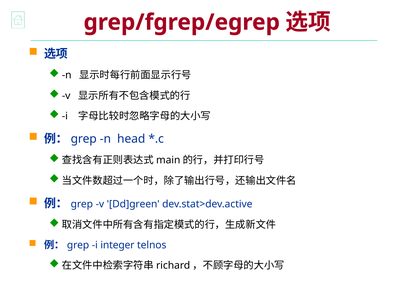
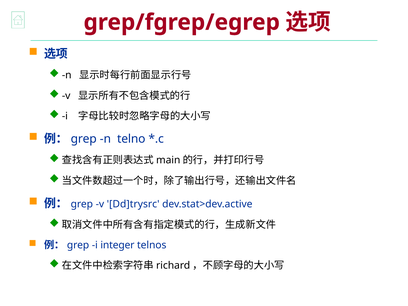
head: head -> telno (131, 139)
Dd]green: Dd]green -> Dd]trysrc (133, 204)
